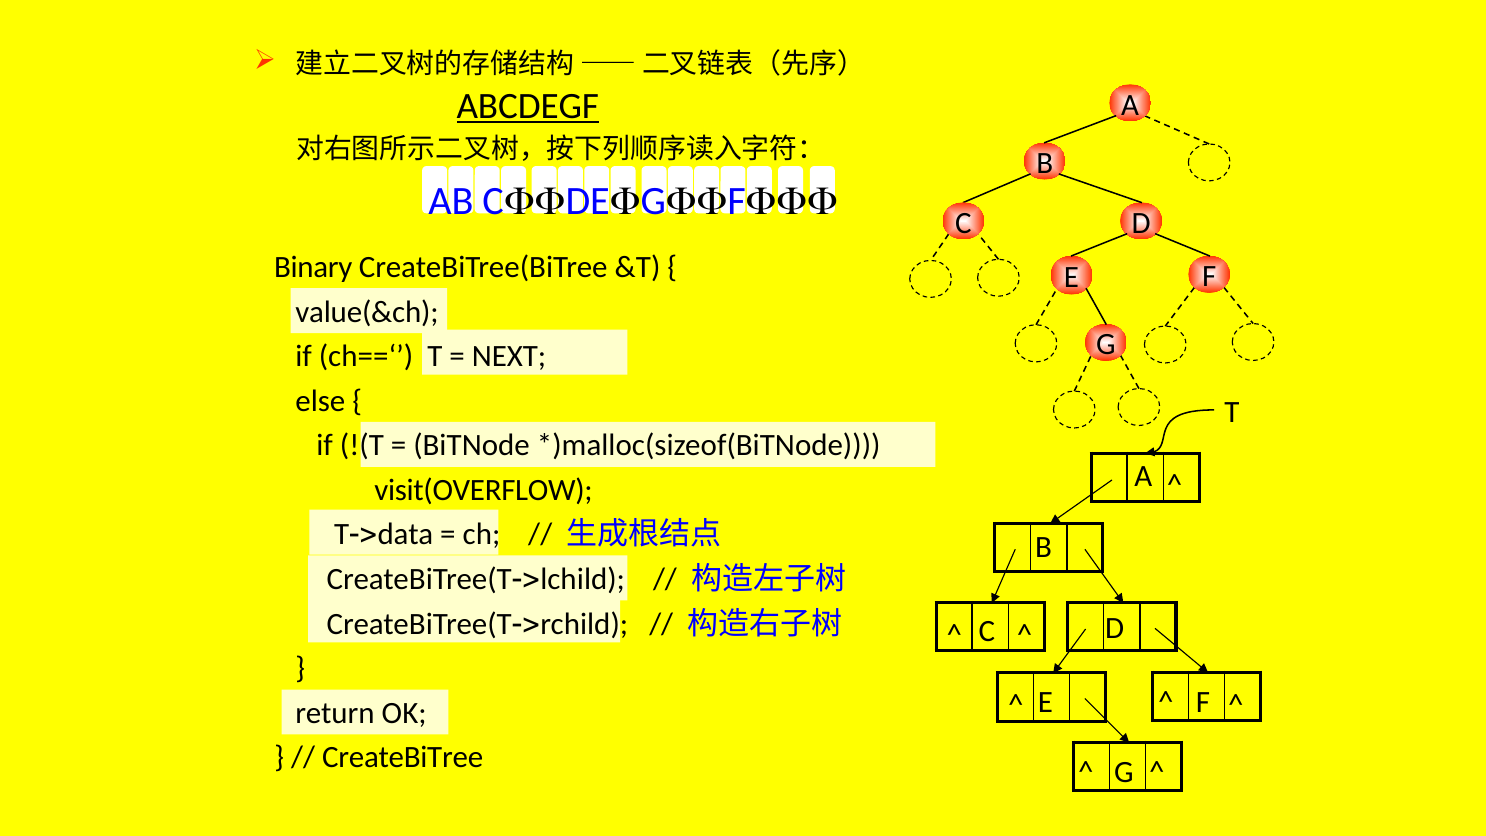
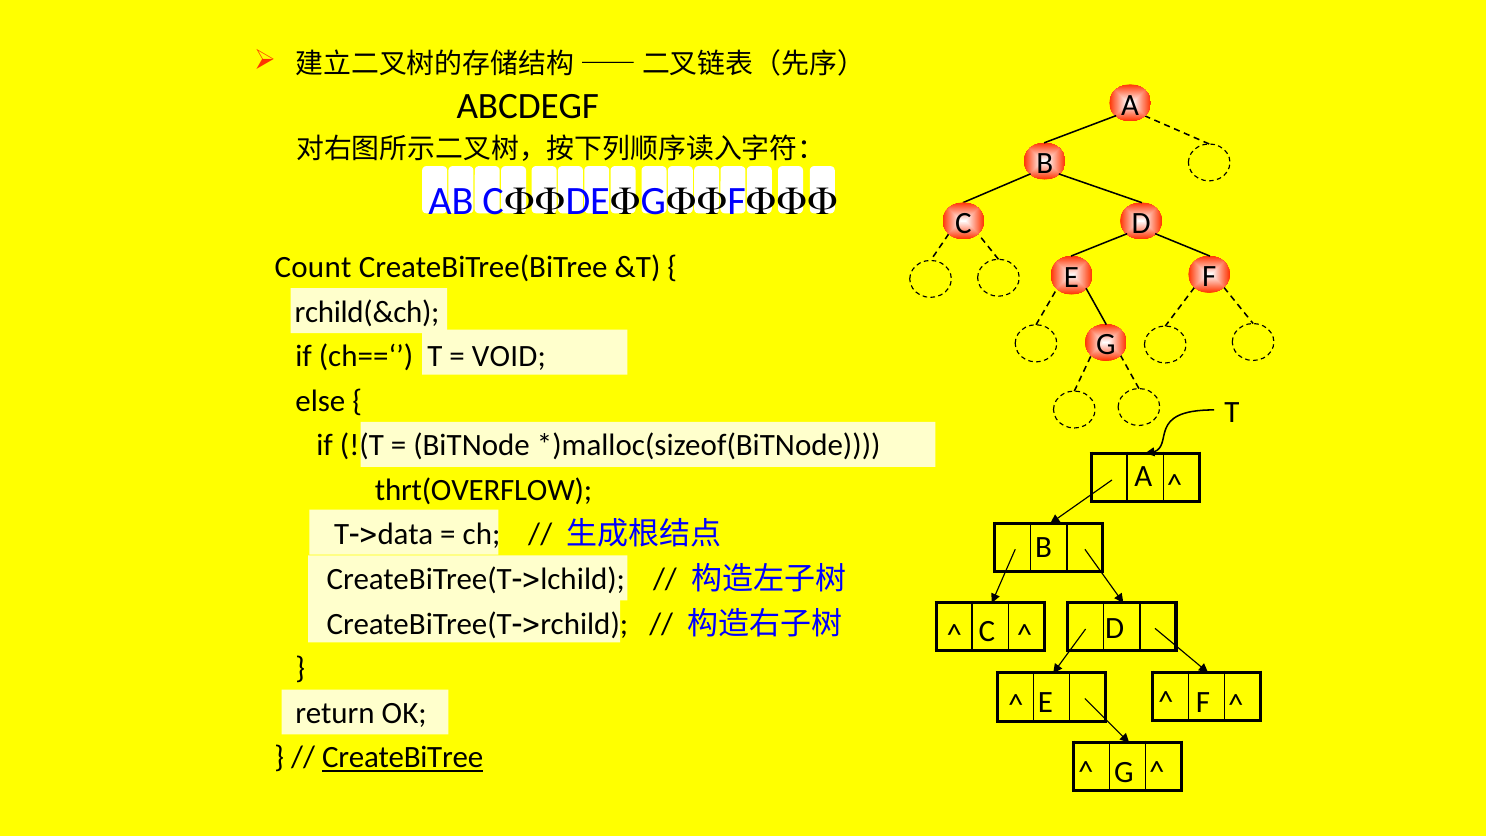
ABCDEGF underline: present -> none (528, 106)
Binary: Binary -> Count (313, 267)
value(&ch: value(&ch -> rchild(&ch (367, 312)
NEXT: NEXT -> VOID (509, 356)
visit(OVERFLOW: visit(OVERFLOW -> thrt(OVERFLOW (483, 490)
CreateBiTree underline: none -> present (403, 758)
